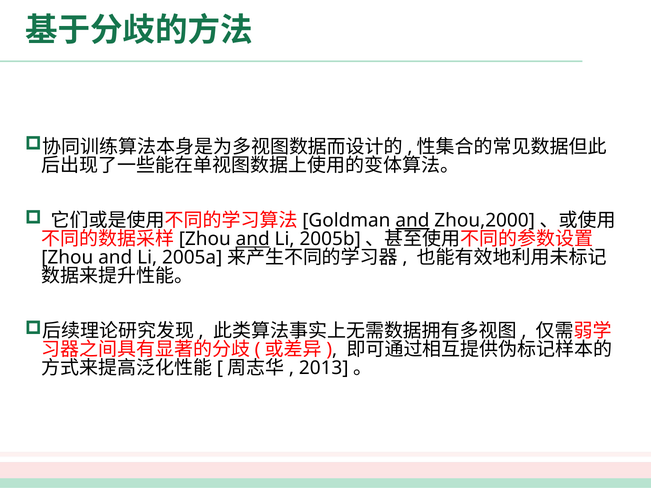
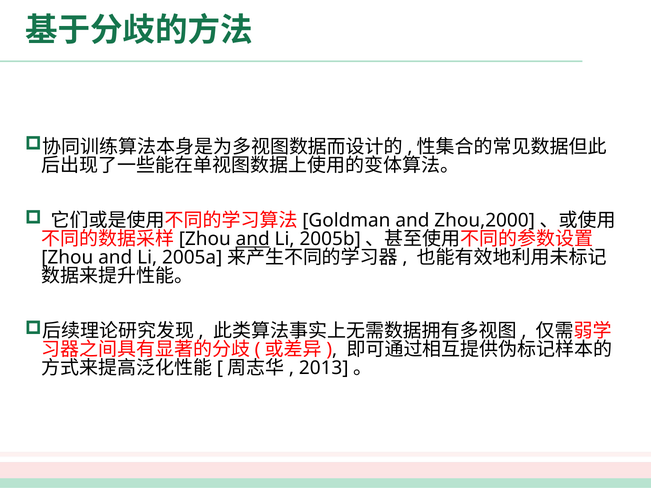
and underline: present -> none (412, 221)
